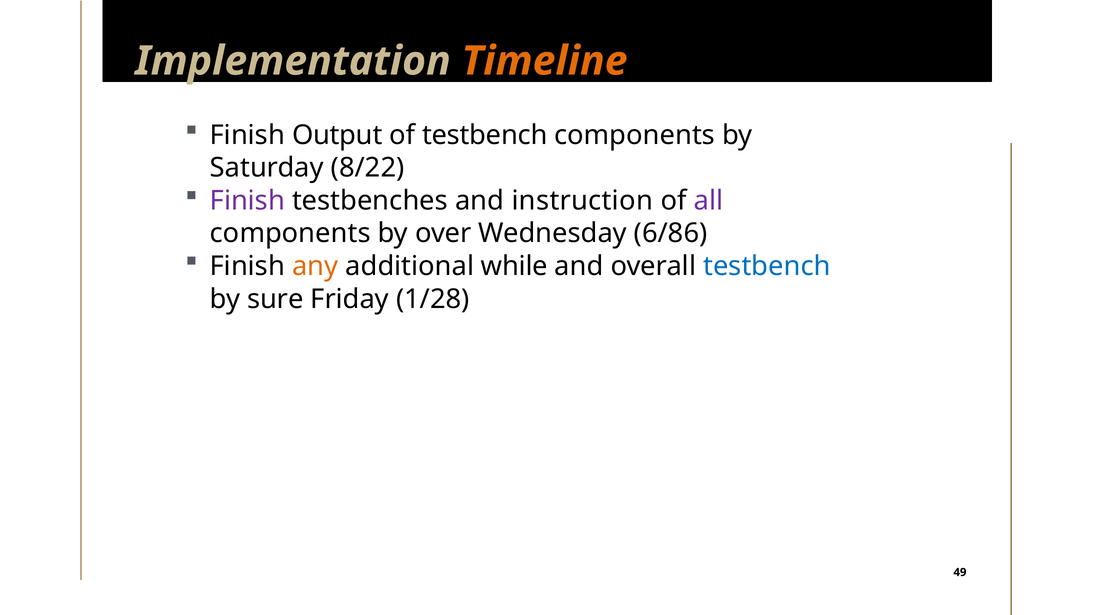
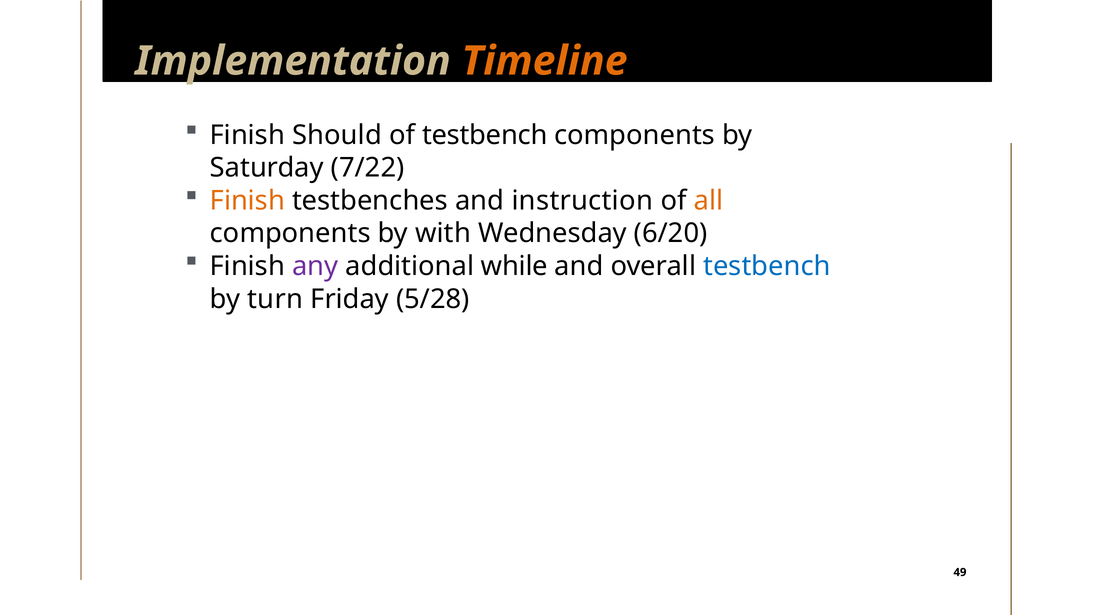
Output: Output -> Should (337, 135)
8/22: 8/22 -> 7/22 (368, 168)
Finish colour: purple -> orange (247, 201)
all colour: purple -> orange (709, 201)
over: over -> with (443, 234)
6/86: 6/86 -> 6/20 (671, 234)
any colour: orange -> purple (315, 266)
sure: sure -> turn (275, 299)
1/28: 1/28 -> 5/28 (433, 299)
